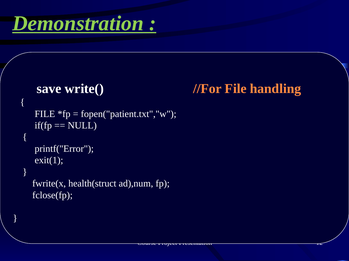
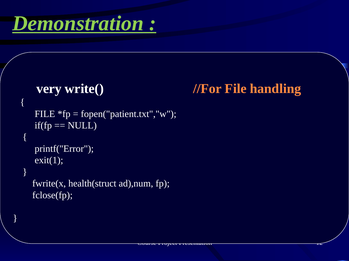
save: save -> very (49, 89)
